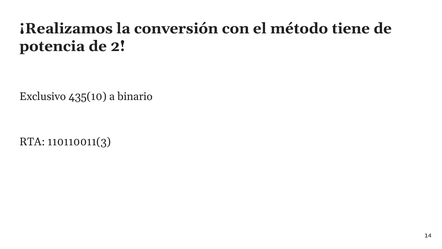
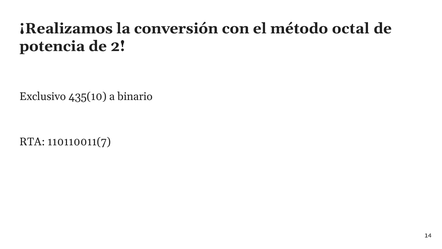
tiene: tiene -> octal (351, 28)
110110011(3: 110110011(3 -> 110110011(7 (79, 142)
